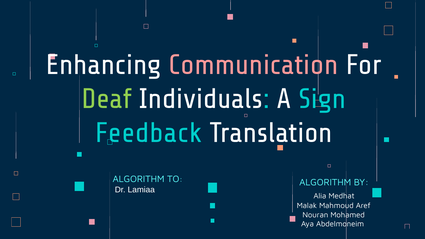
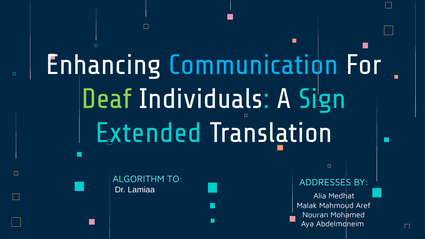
Communication colour: pink -> light blue (254, 65)
Feedback: Feedback -> Extended (149, 133)
ALGORITHM: ALGORITHM -> ADDRESSES (325, 183)
